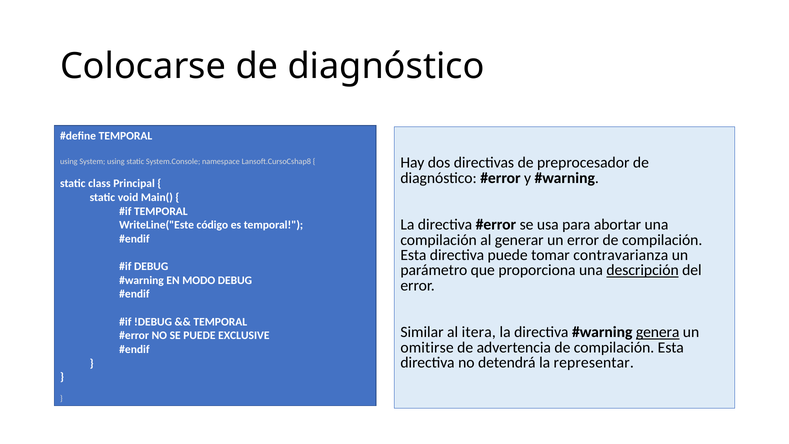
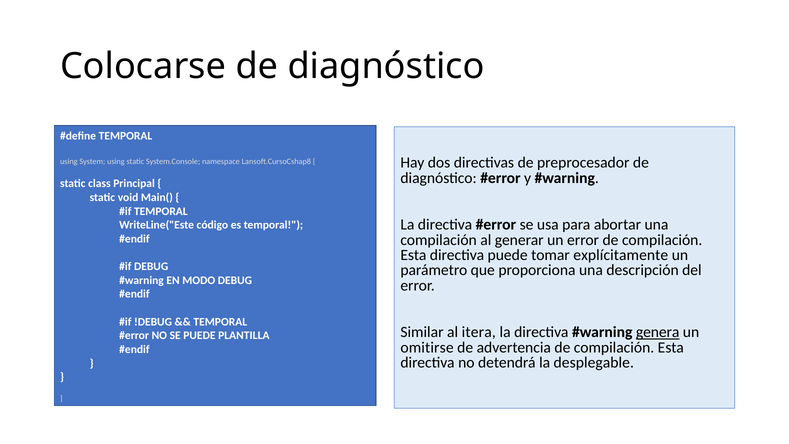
contravarianza: contravarianza -> explícitamente (621, 255)
descripción underline: present -> none (643, 270)
EXCLUSIVE: EXCLUSIVE -> PLANTILLA (244, 335)
representar: representar -> desplegable (594, 362)
